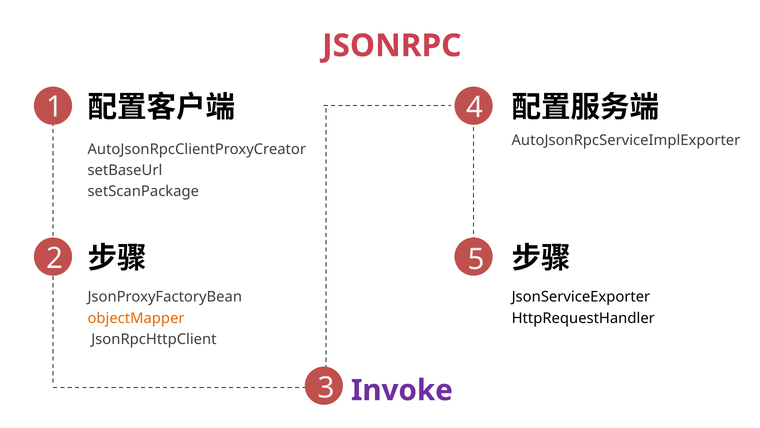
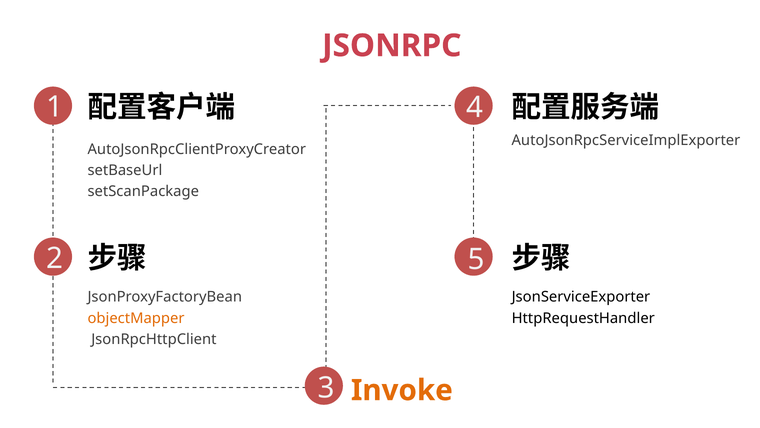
Invoke colour: purple -> orange (402, 390)
